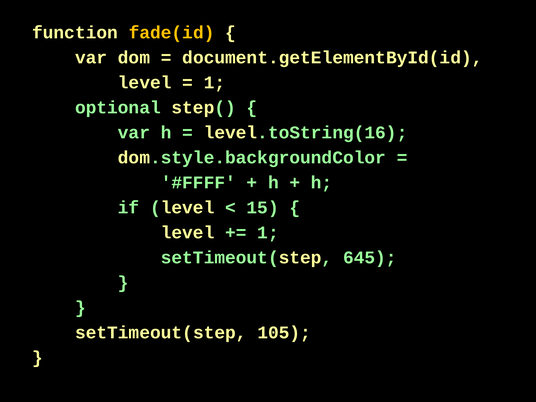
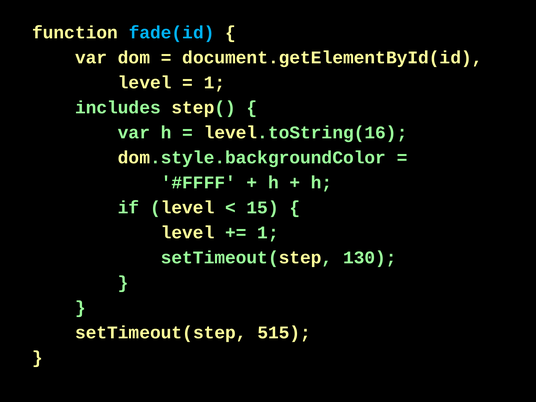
fade(id colour: yellow -> light blue (172, 33)
optional: optional -> includes (118, 108)
645: 645 -> 130 (370, 258)
105: 105 -> 515 (284, 333)
